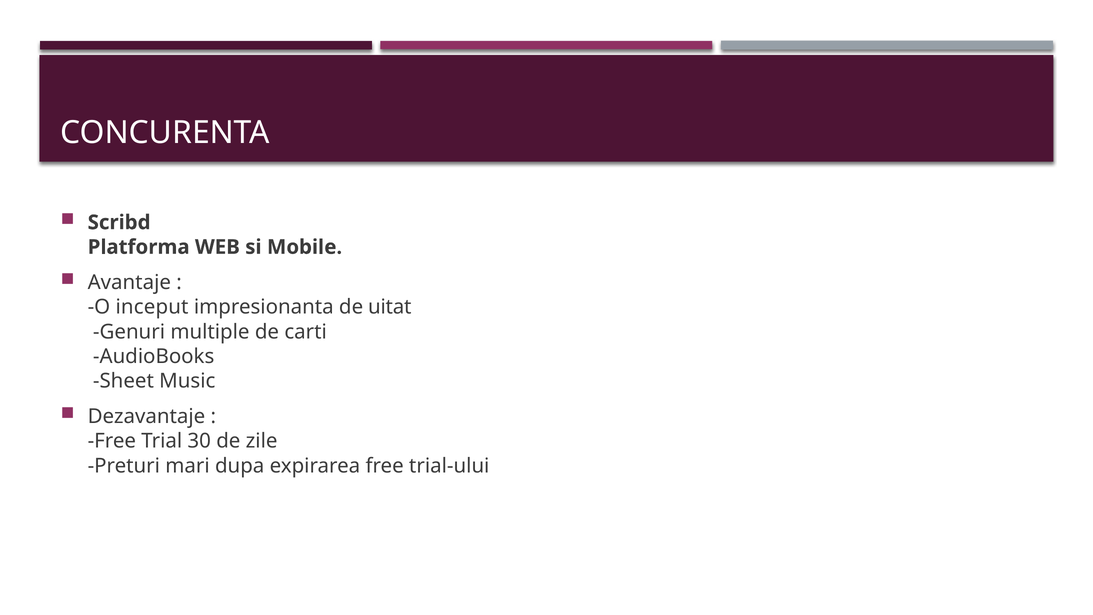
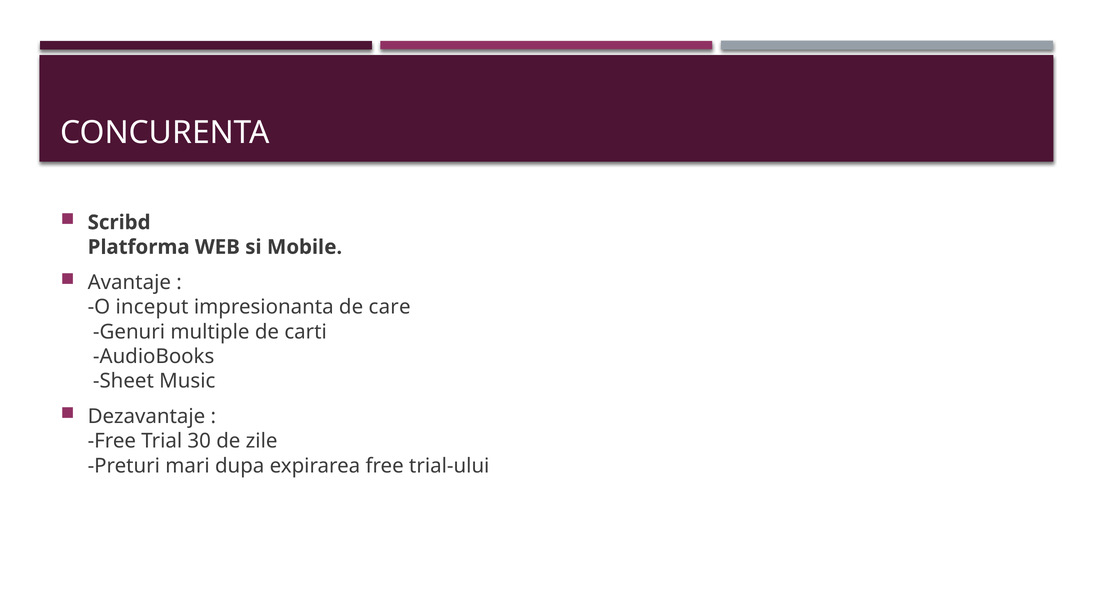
uitat: uitat -> care (390, 307)
